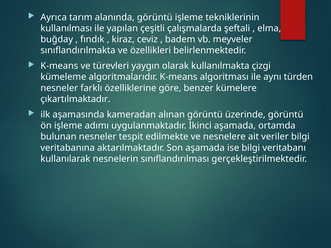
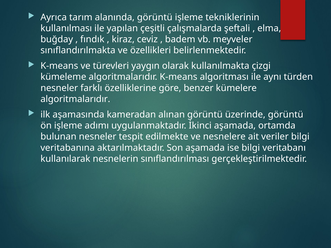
çıkartılmaktadır: çıkartılmaktadır -> algoritmalarıdır (75, 99)
